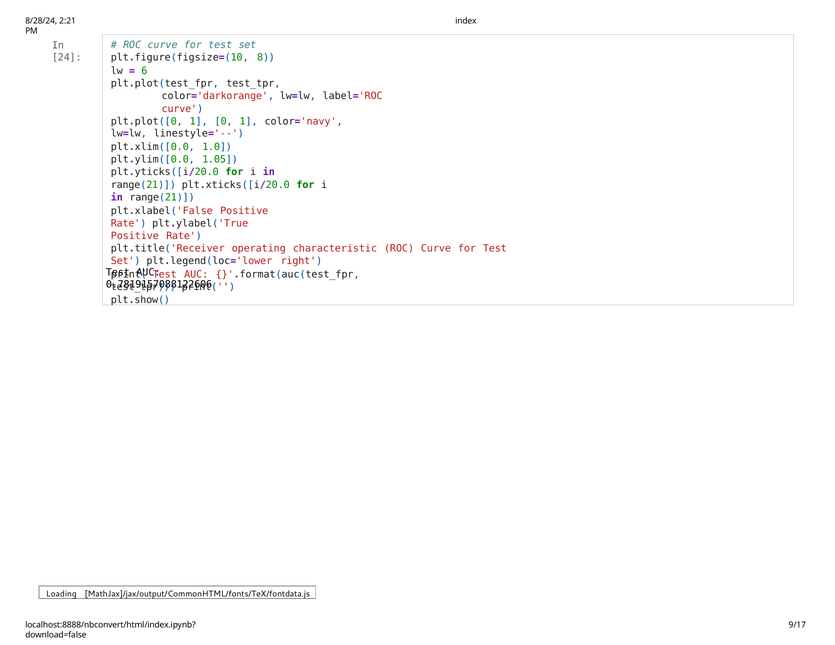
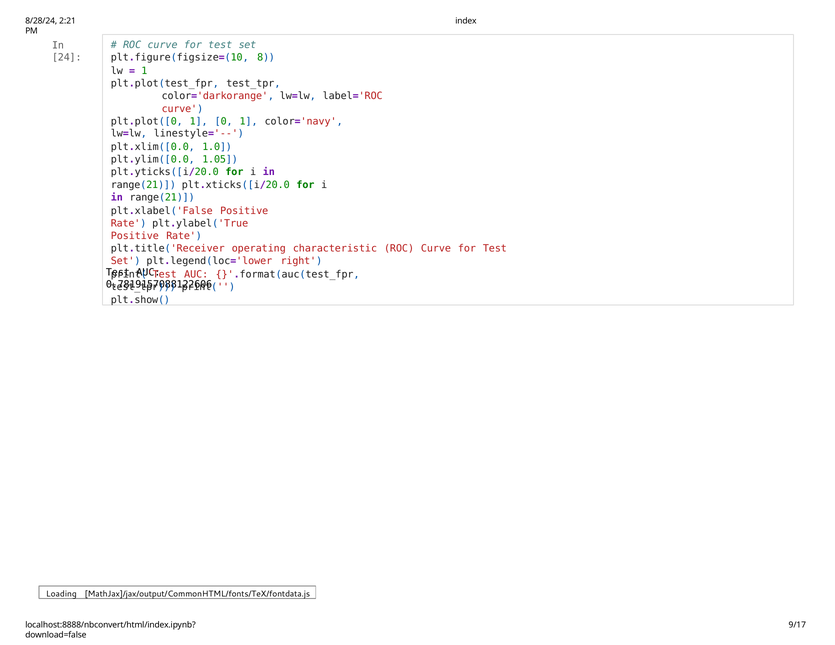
6: 6 -> 1 (144, 71)
